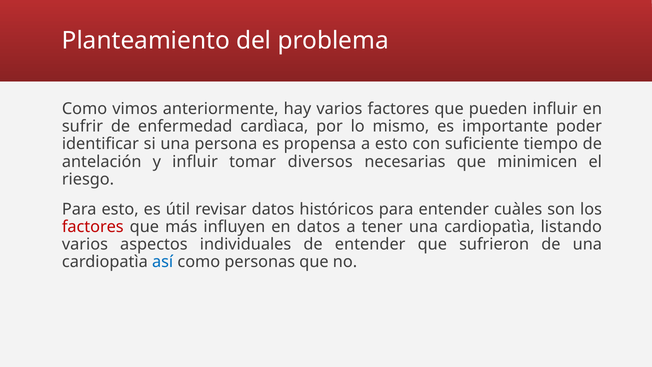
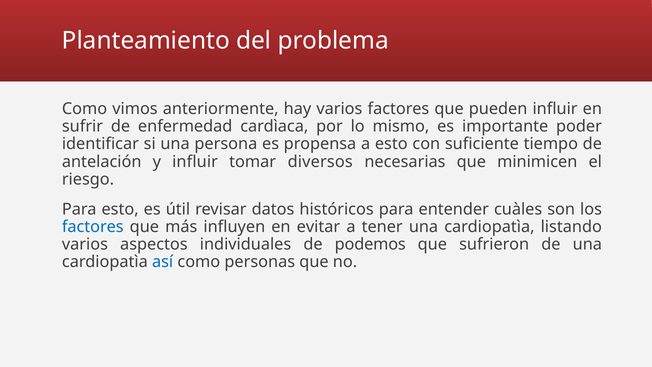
factores colour: red -> blue (93, 227)
en datos: datos -> evitar (318, 227)
de entender: entender -> podemos (370, 244)
